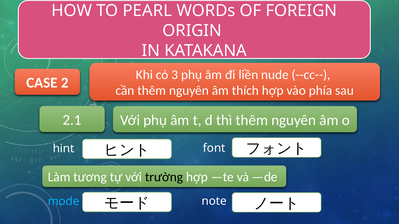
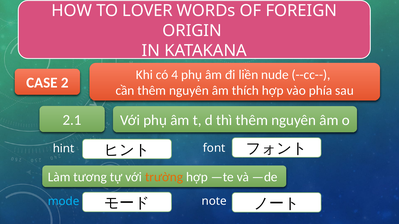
PEARL: PEARL -> LOVER (148, 11)
3: 3 -> 4 (175, 75)
trường colour: black -> orange (164, 177)
